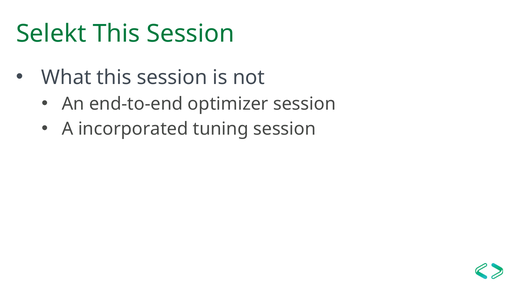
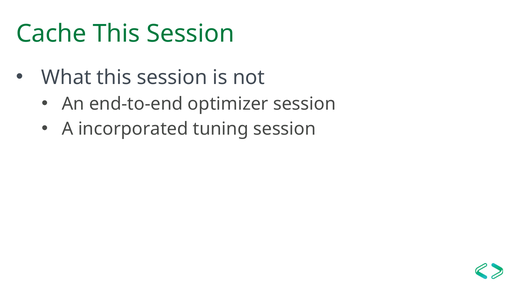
Selekt: Selekt -> Cache (51, 34)
